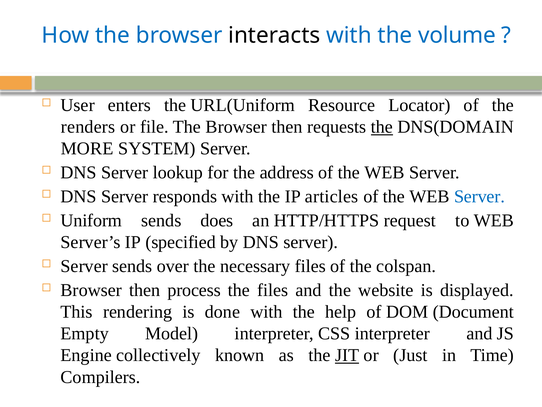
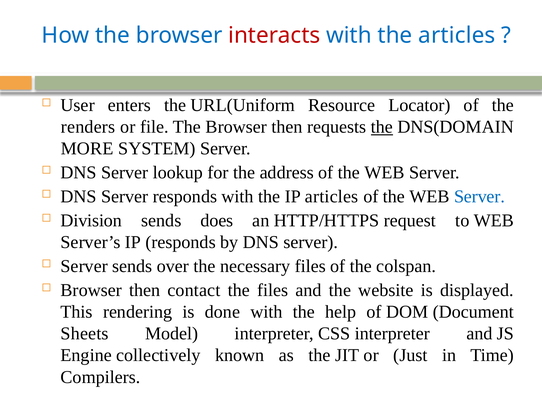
interacts colour: black -> red (274, 35)
the volume: volume -> articles (457, 35)
Uniform: Uniform -> Division (91, 220)
IP specified: specified -> responds (181, 242)
process: process -> contact (194, 290)
Empty: Empty -> Sheets (85, 333)
JIT underline: present -> none (347, 355)
